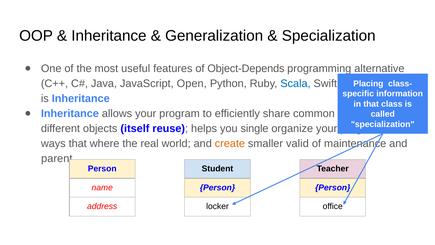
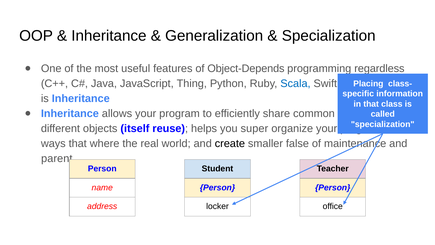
alternative: alternative -> regardless (379, 68)
Open: Open -> Thing (192, 83)
single: single -> super (254, 128)
create colour: orange -> black (230, 143)
valid: valid -> false (297, 143)
